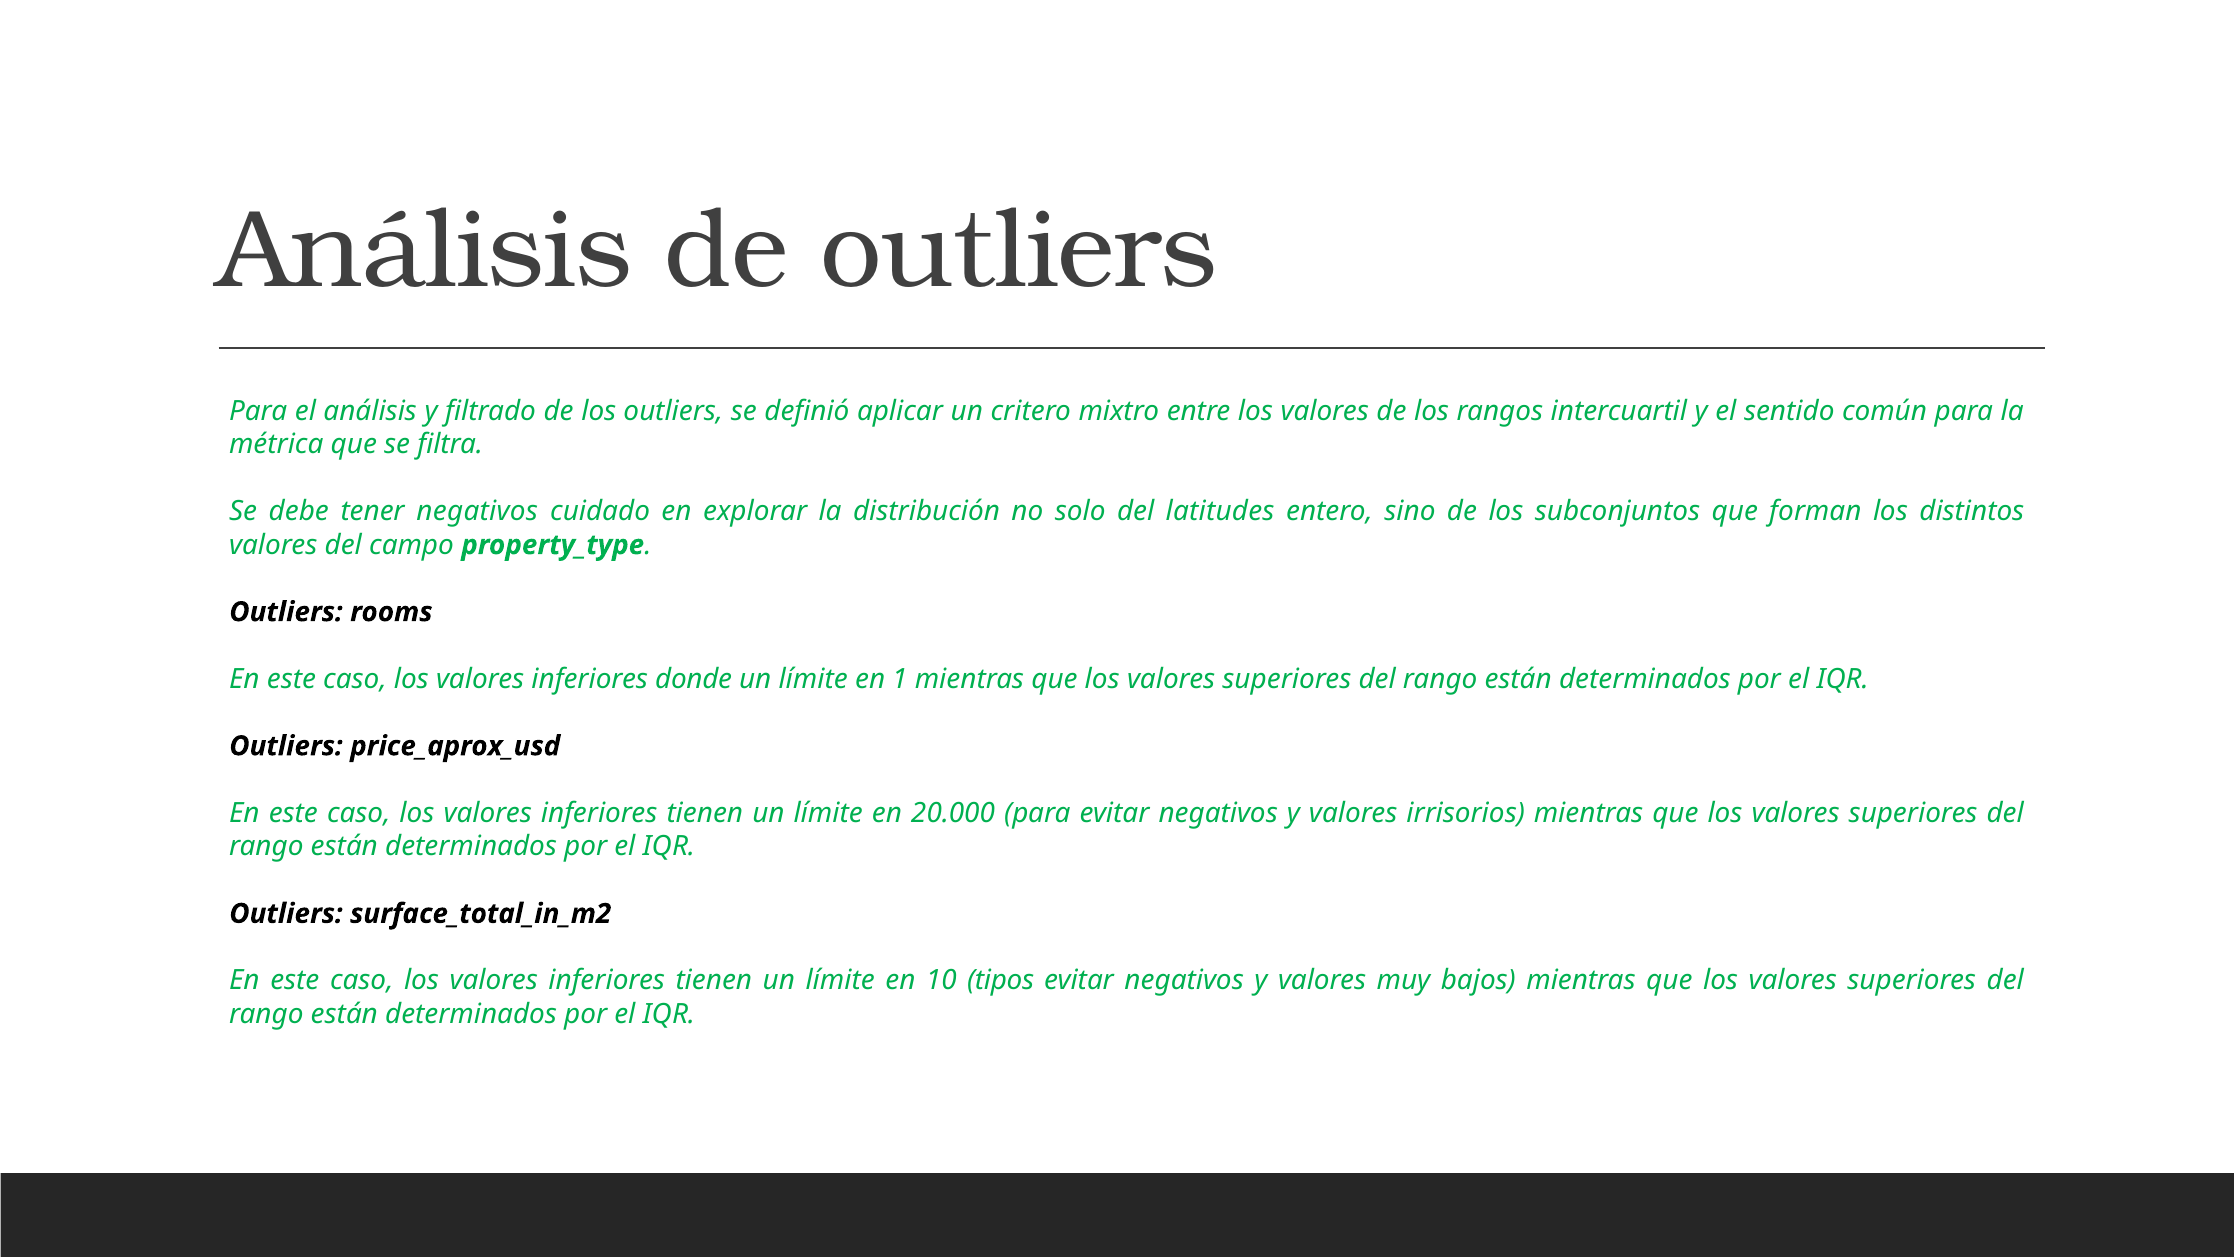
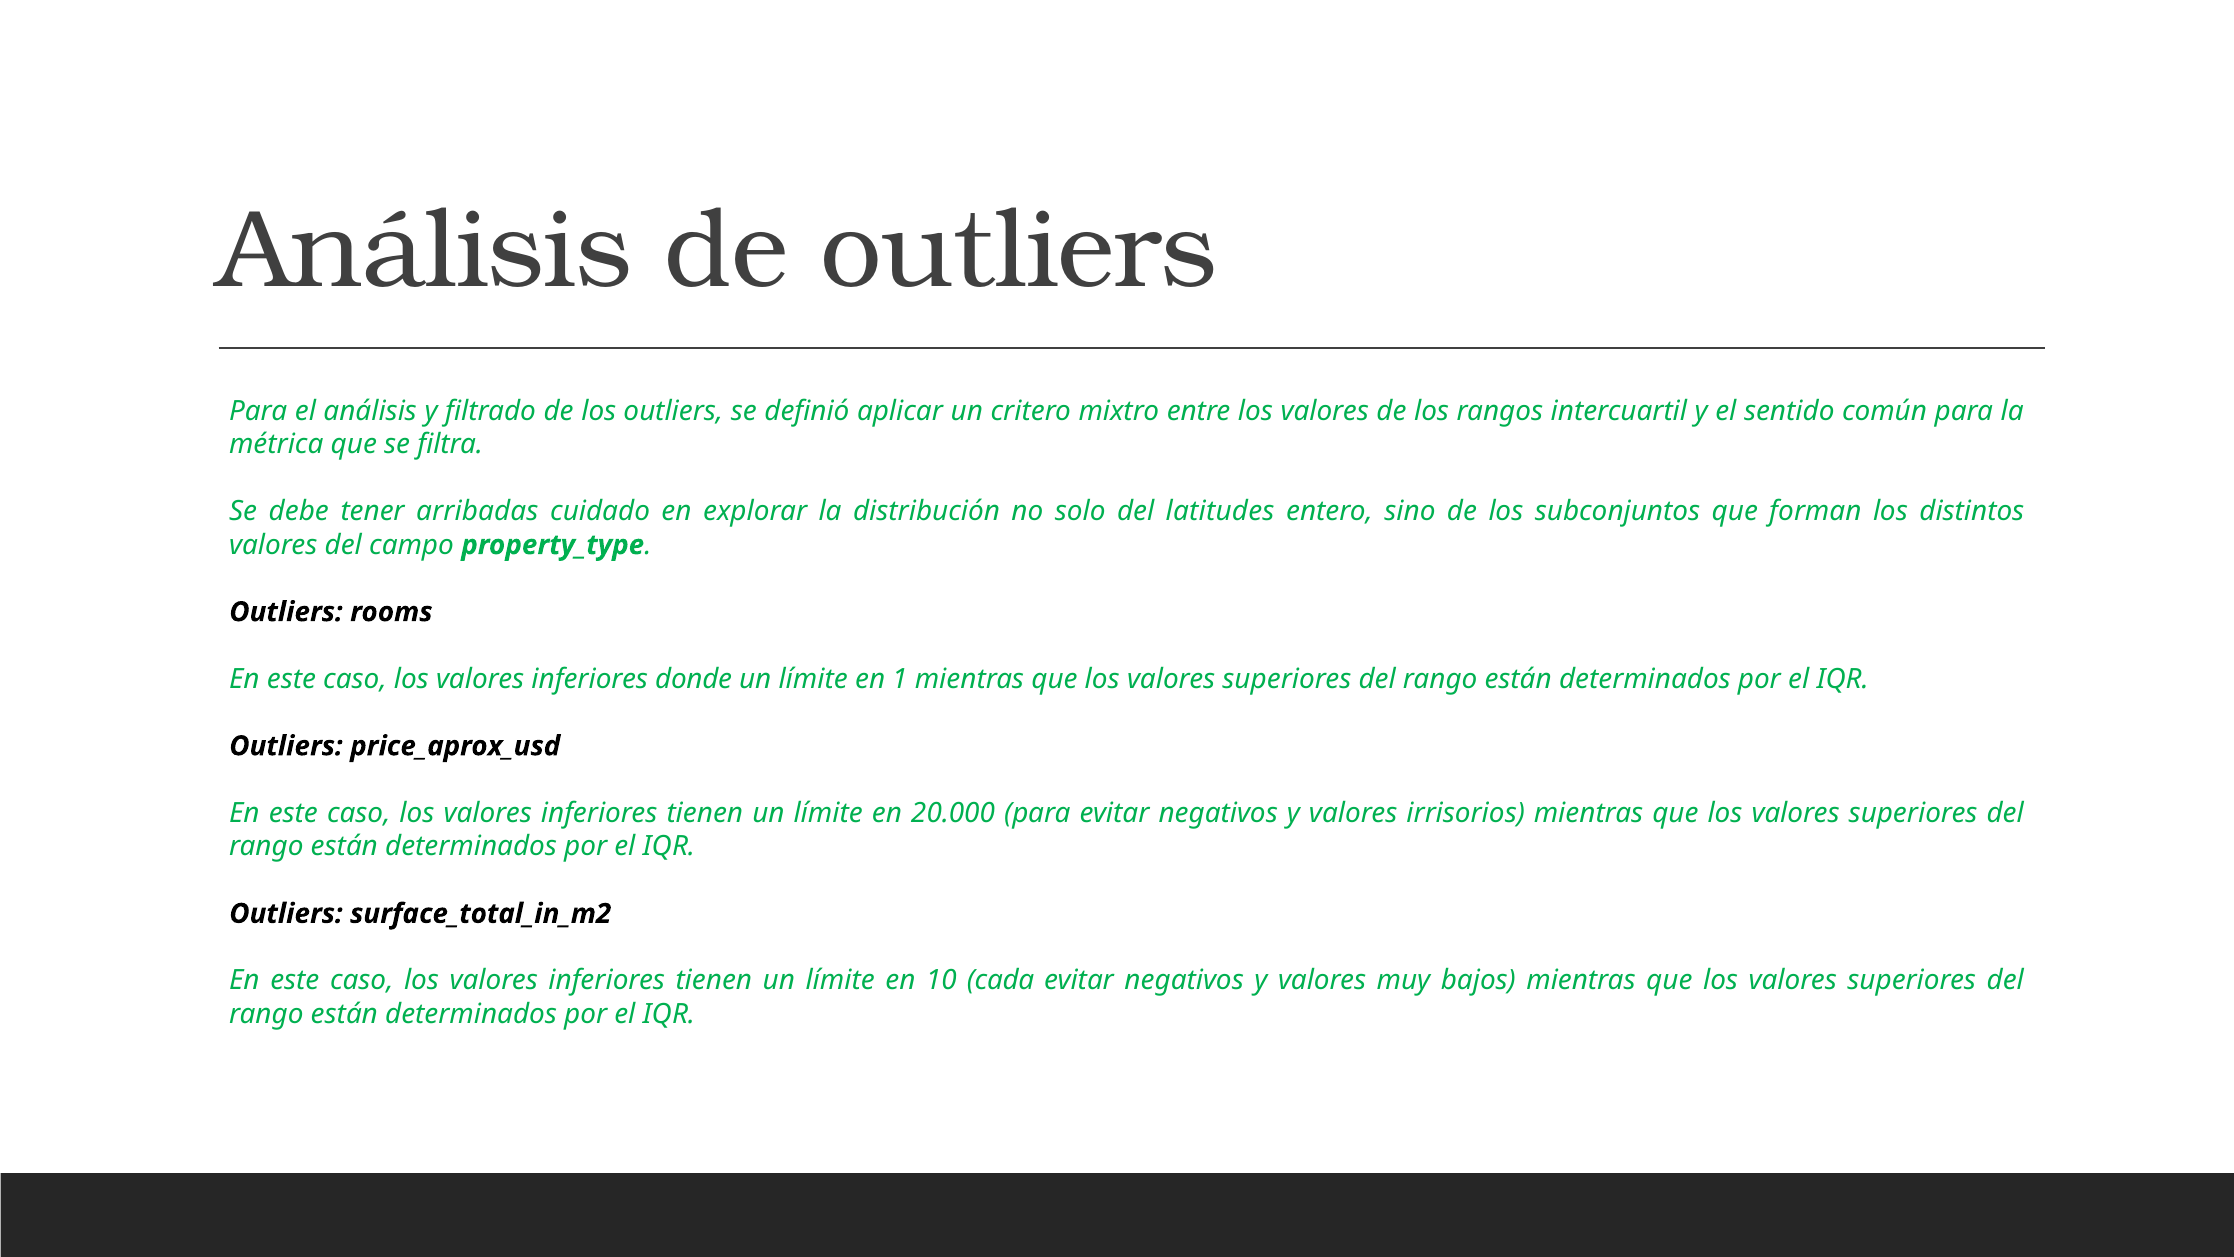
tener negativos: negativos -> arribadas (477, 511)
tipos: tipos -> cada (1001, 980)
